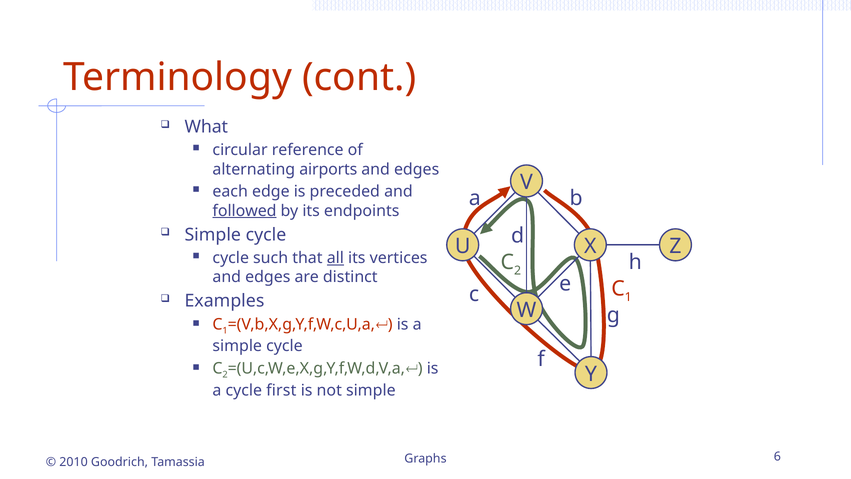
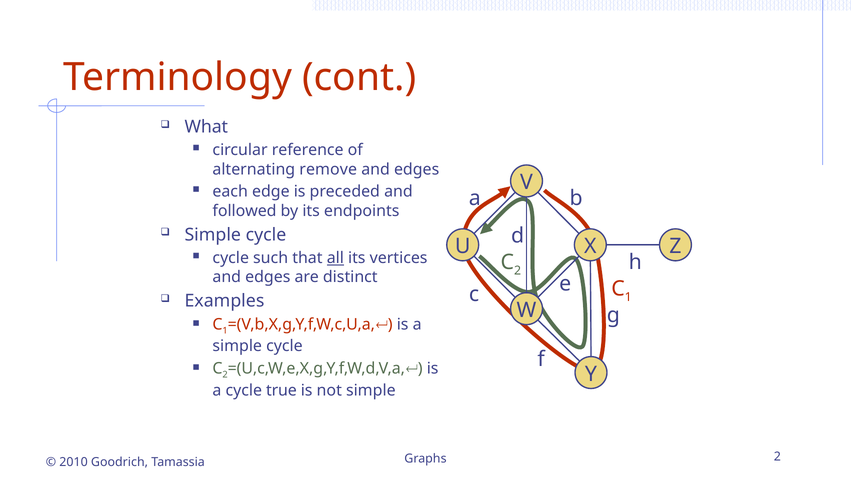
airports: airports -> remove (328, 169)
followed underline: present -> none (245, 211)
first: first -> true (281, 390)
Graphs 6: 6 -> 2 (777, 456)
